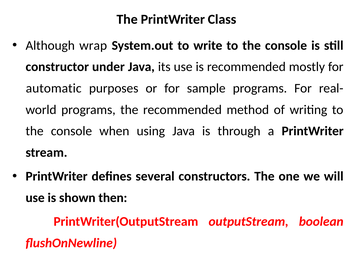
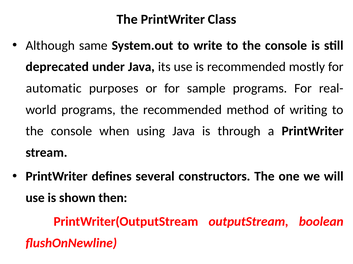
wrap: wrap -> same (93, 46)
constructor: constructor -> deprecated (57, 67)
